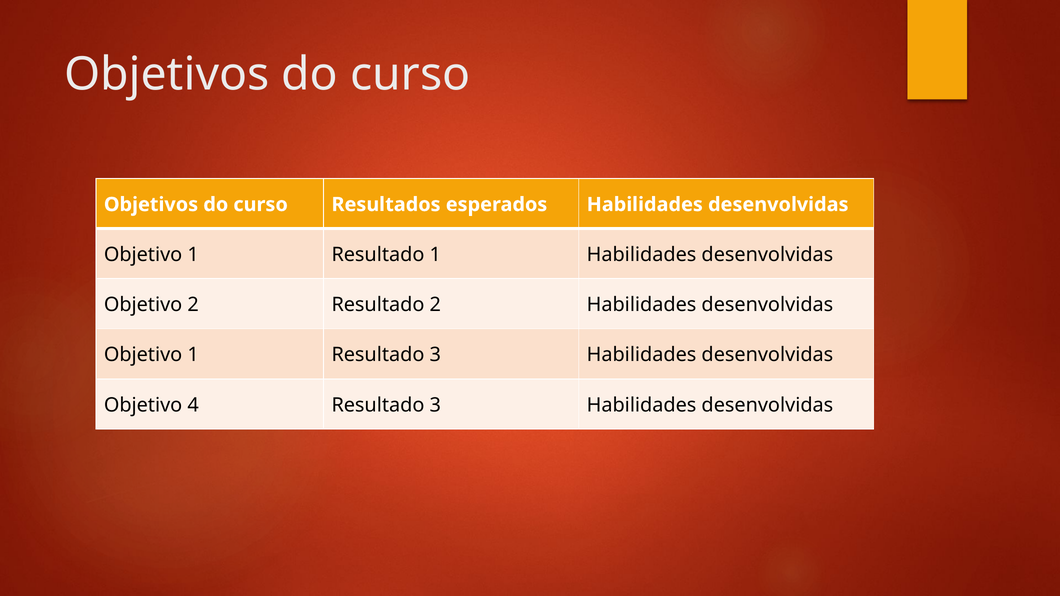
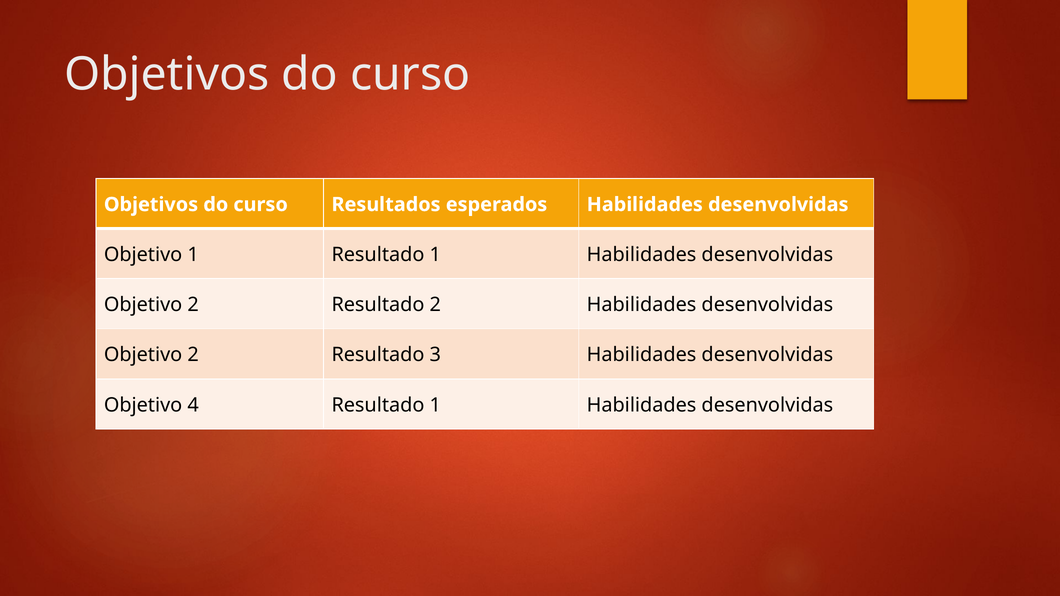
1: 1 -> 2 (193, 355)
4 Resultado 3: 3 -> 1 (435, 405)
